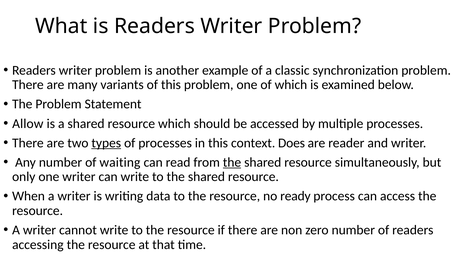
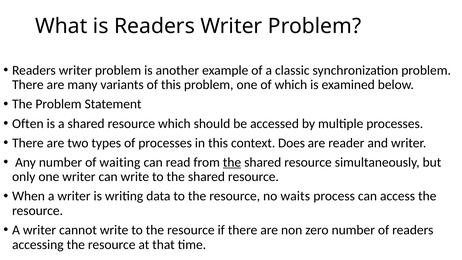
Allow: Allow -> Often (28, 123)
types underline: present -> none (106, 143)
ready: ready -> waits (295, 196)
